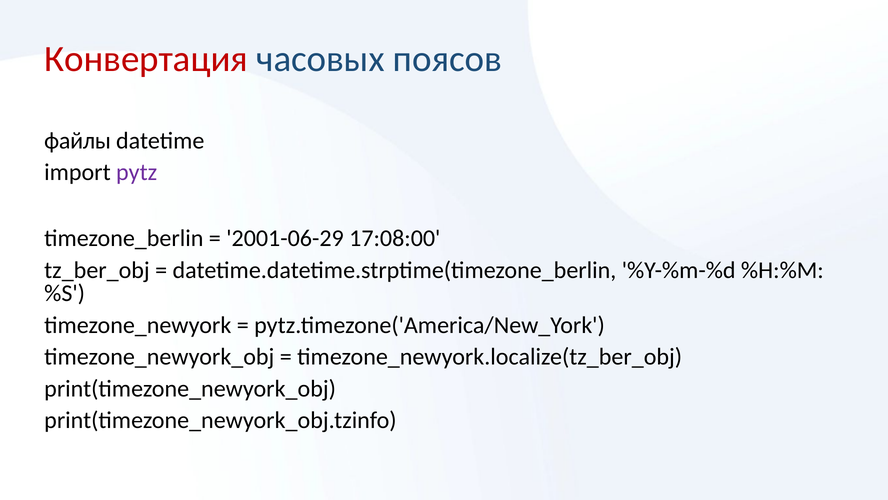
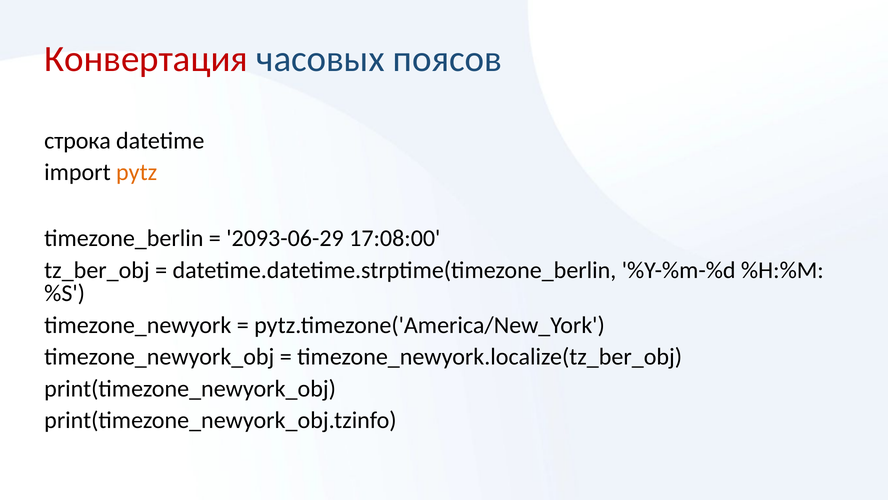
файлы: файлы -> строка (78, 141)
pytz colour: purple -> orange (137, 172)
2001-06-29: 2001-06-29 -> 2093-06-29 (285, 238)
